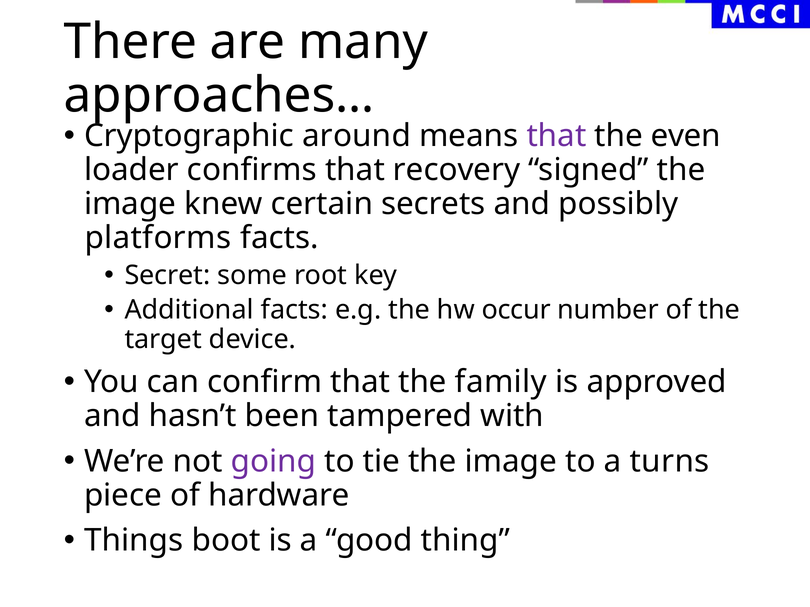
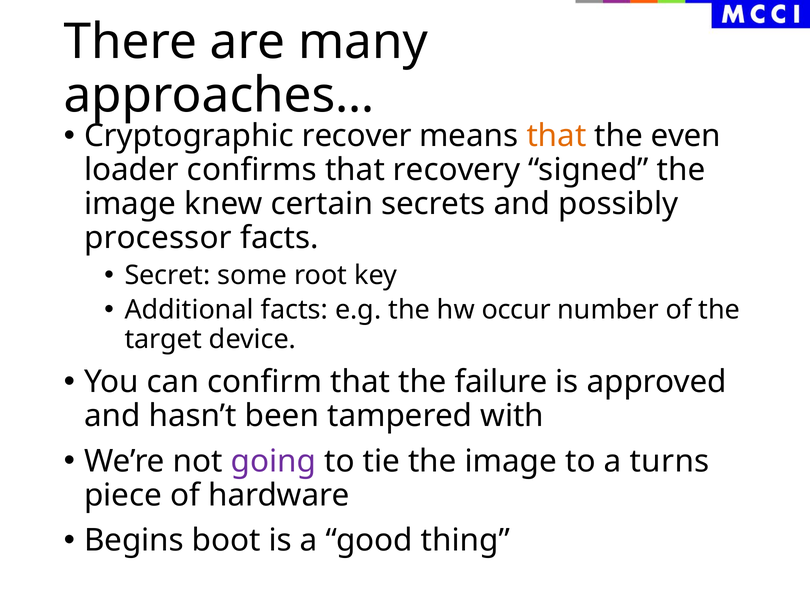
around: around -> recover (357, 136)
that colour: purple -> orange (556, 136)
platforms: platforms -> processor (158, 238)
family: family -> failure (501, 382)
Things: Things -> Begins (134, 541)
